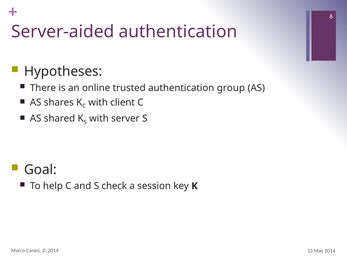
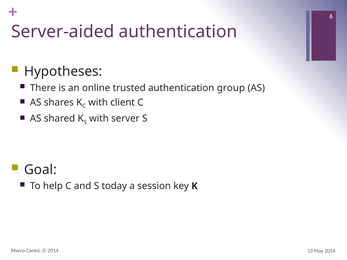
check: check -> today (114, 186)
